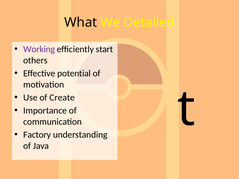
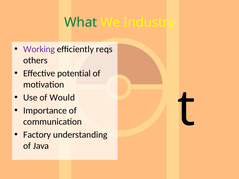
What colour: black -> green (81, 22)
Detailed: Detailed -> Industry (149, 22)
start: start -> reqs (104, 49)
Create: Create -> Would (62, 98)
